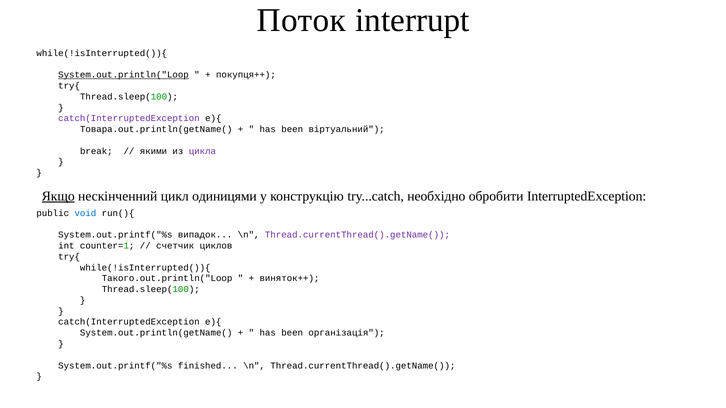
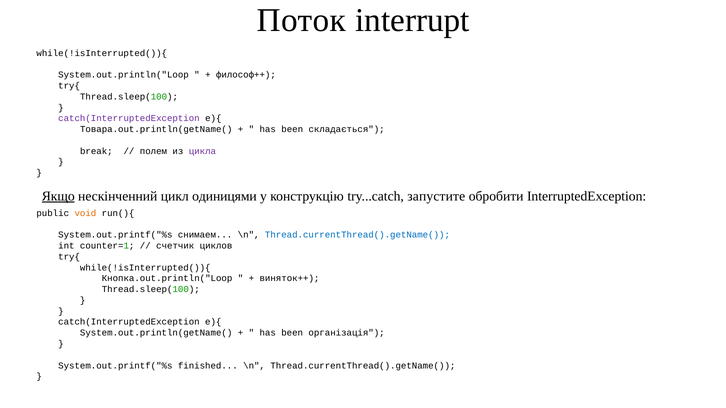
System.out.println("Loop underline: present -> none (124, 75)
покупця++: покупця++ -> философ++ (246, 75)
віртуальний: віртуальний -> складається (347, 129)
якими: якими -> полем (153, 151)
необхідно: необхідно -> запустите (436, 196)
void colour: blue -> orange (85, 213)
випадок: випадок -> снимаем (205, 235)
Thread.currentThread().getName( colour: purple -> blue (357, 235)
Такого.out.println("Loop: Такого.out.println("Loop -> Кнопка.out.println("Loop (167, 279)
